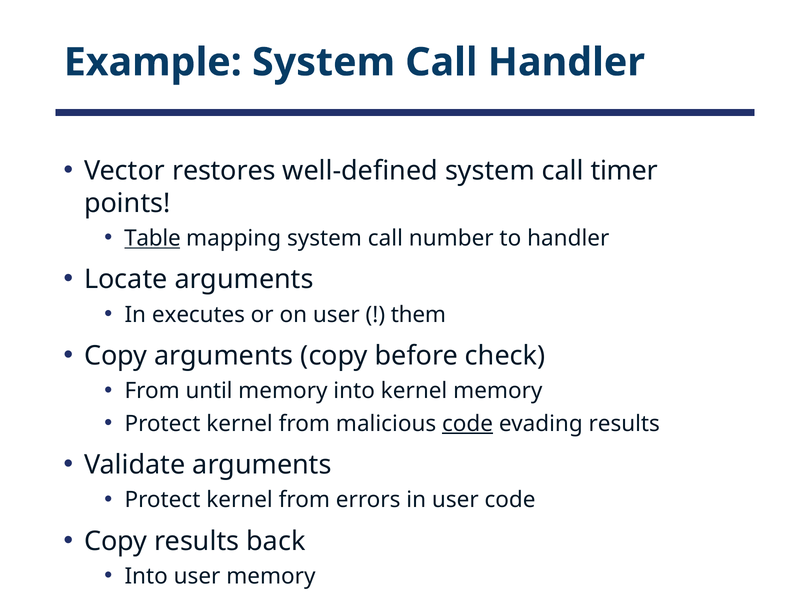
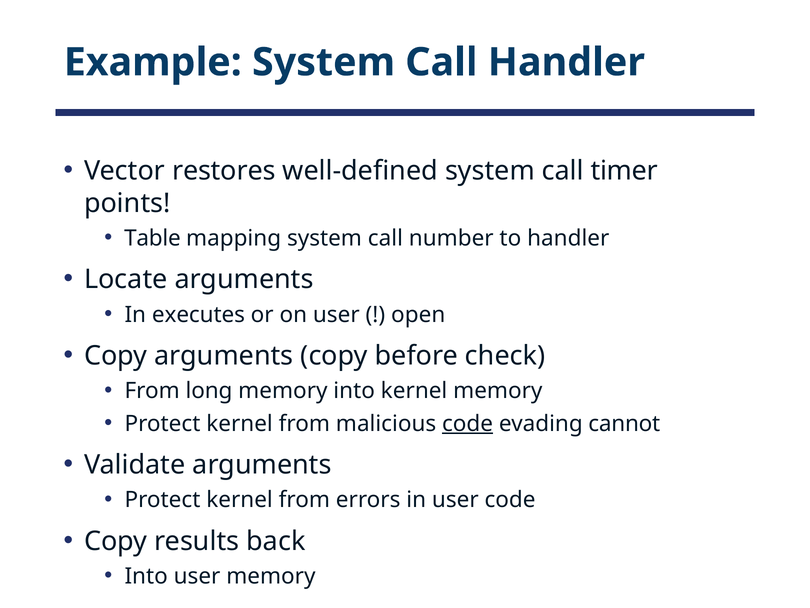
Table underline: present -> none (152, 238)
them: them -> open (418, 314)
until: until -> long (209, 391)
evading results: results -> cannot (624, 423)
